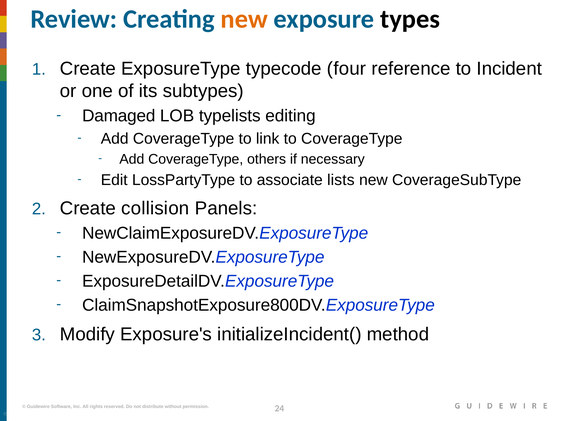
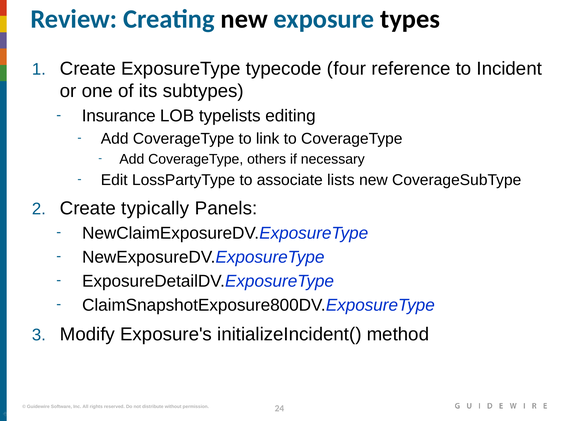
new colour: orange -> black (244, 19)
Damaged: Damaged -> Insurance (119, 116)
collision: collision -> typically (155, 208)
